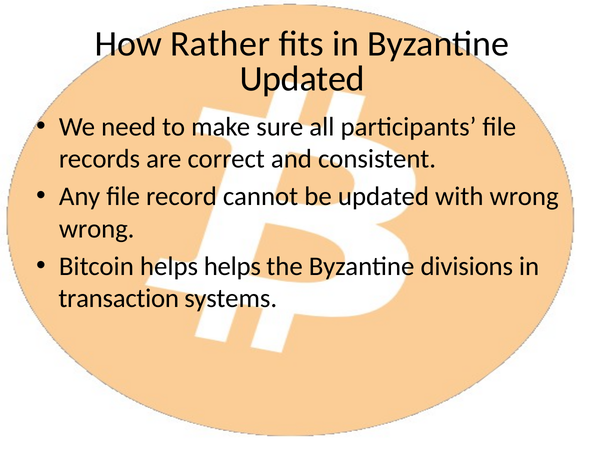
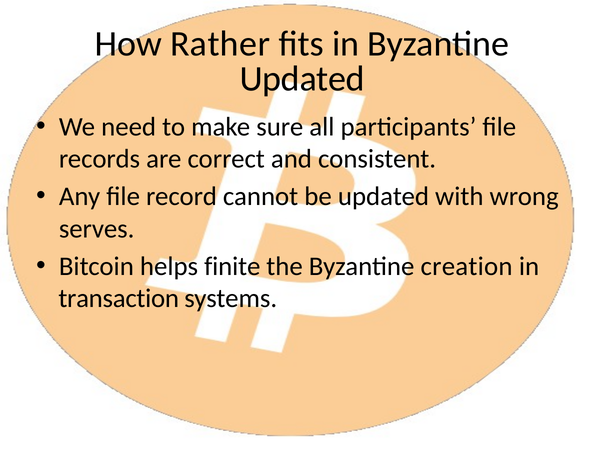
wrong: wrong -> serves (97, 229)
helps helps: helps -> finite (232, 266)
divisions: divisions -> creation (467, 266)
